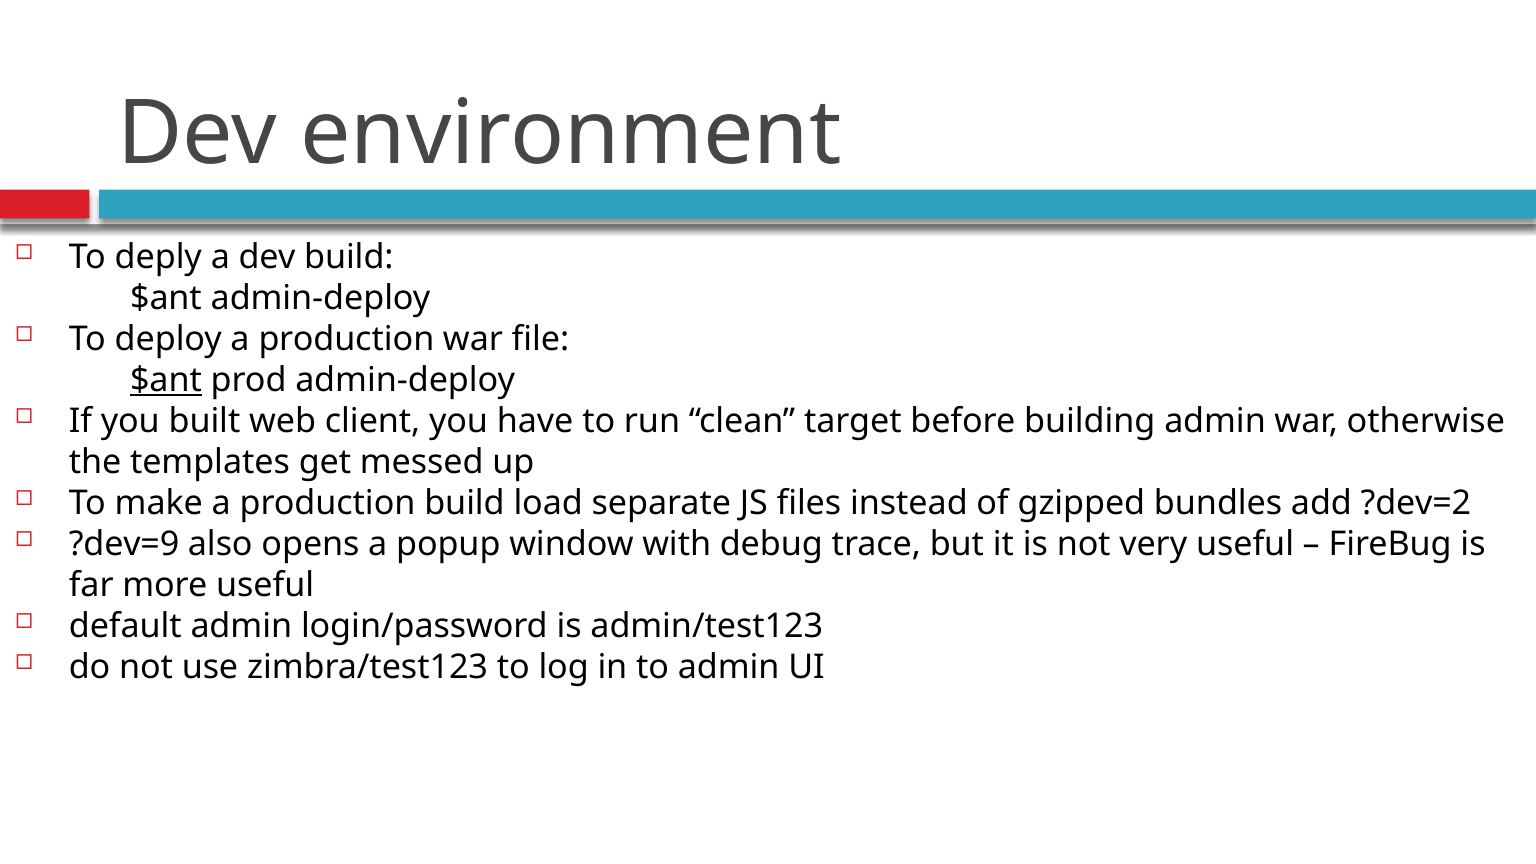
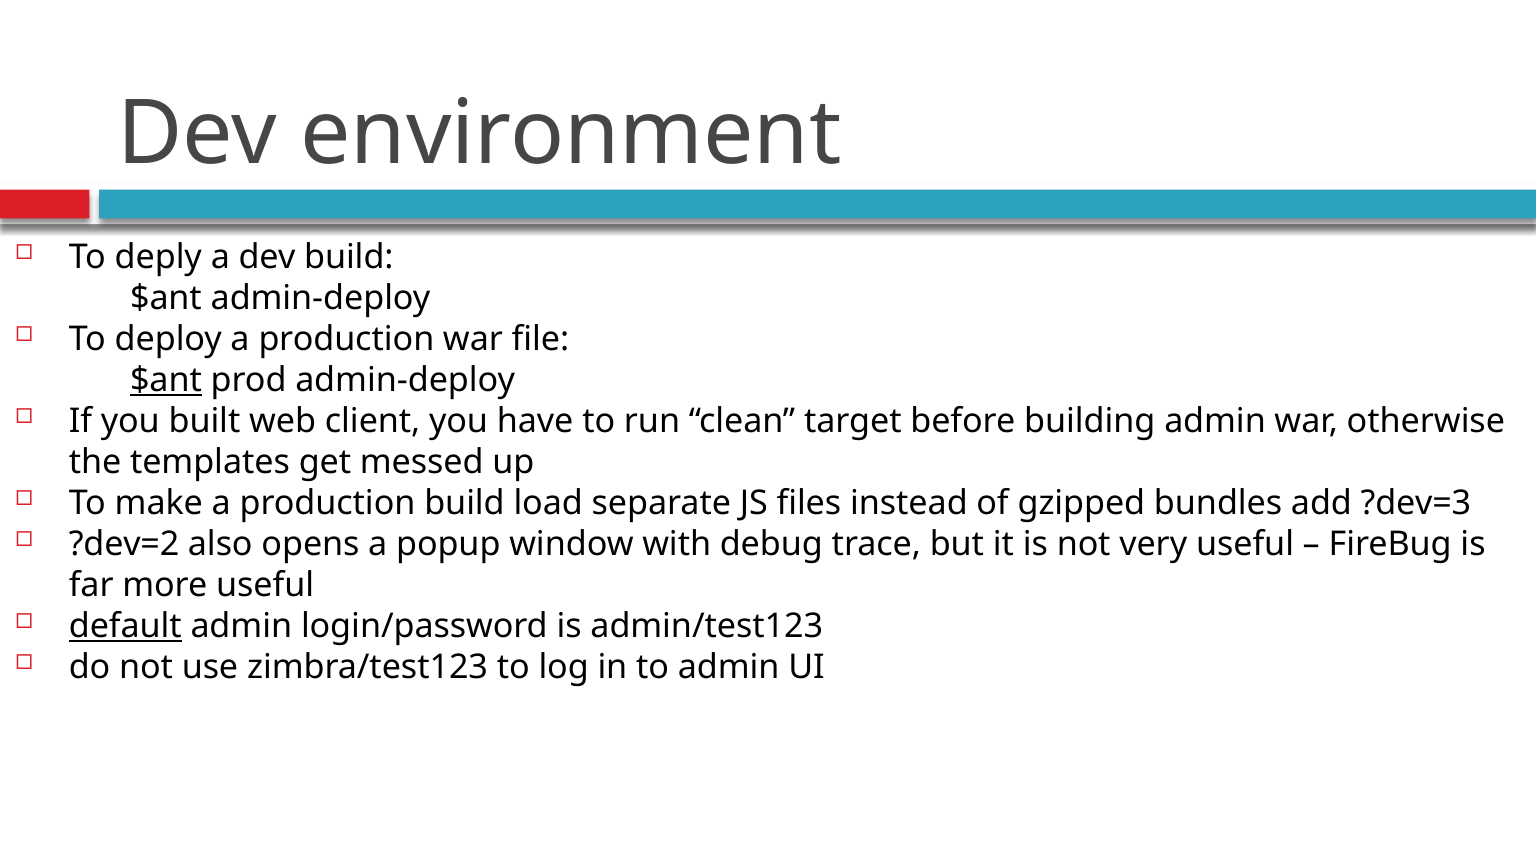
?dev=2: ?dev=2 -> ?dev=3 (1416, 503)
?dev=9: ?dev=9 -> ?dev=2 (124, 544)
default underline: none -> present (125, 626)
